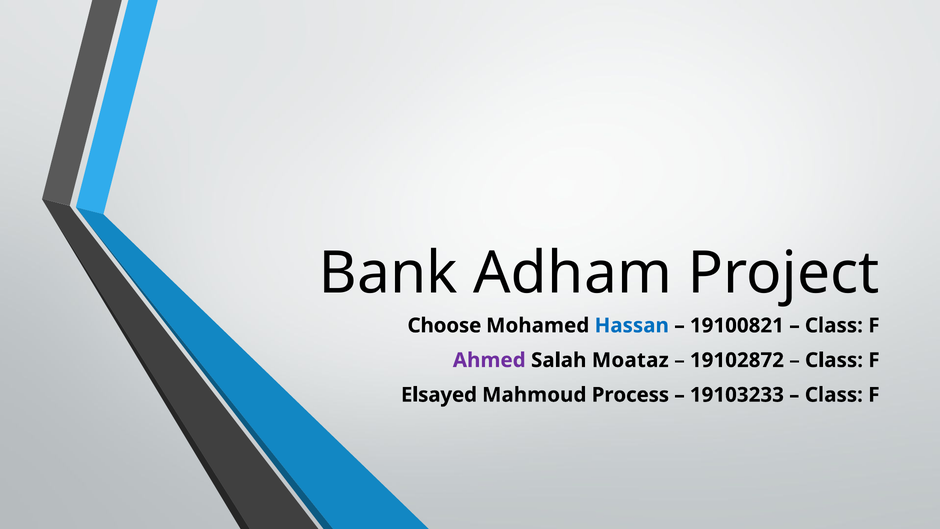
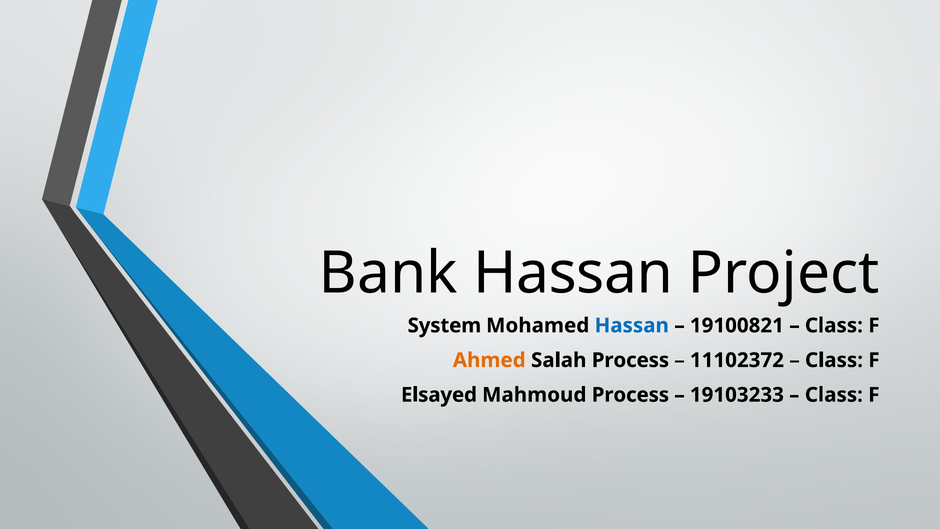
Bank Adham: Adham -> Hassan (573, 273)
Choose: Choose -> System (444, 325)
Ahmed colour: purple -> orange (489, 360)
Salah Moataz: Moataz -> Process (630, 360)
19102872: 19102872 -> 11102372 (737, 360)
